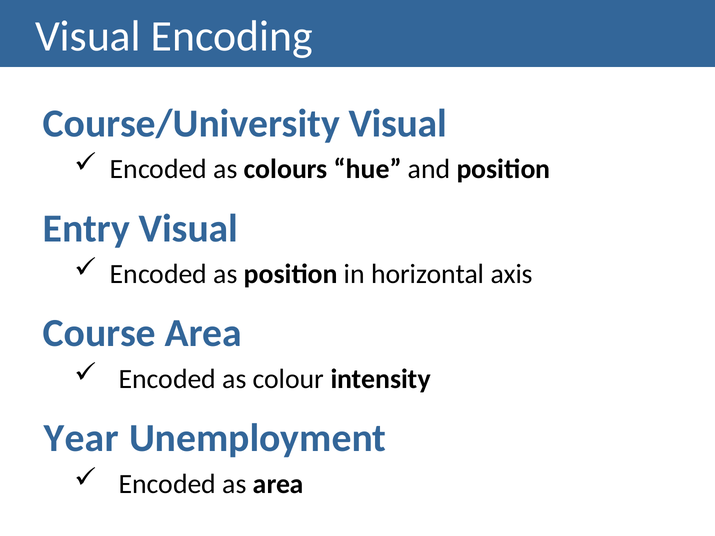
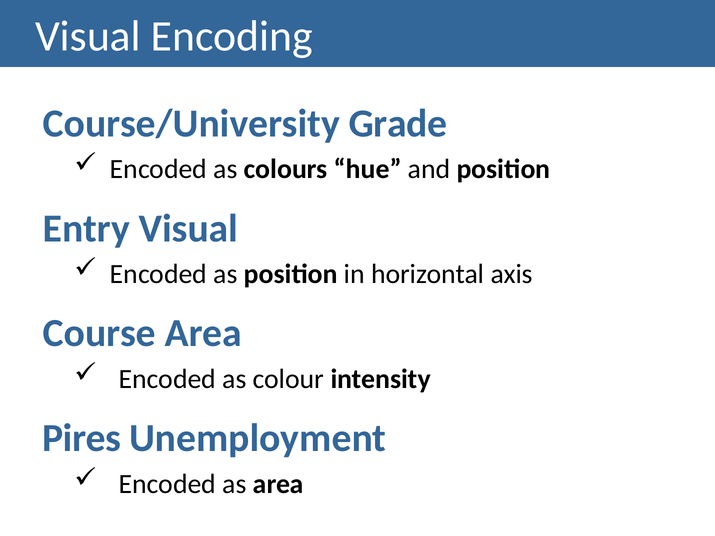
Course/University Visual: Visual -> Grade (398, 124)
Year: Year -> Pires (82, 438)
